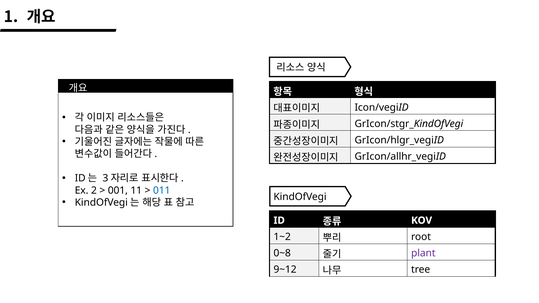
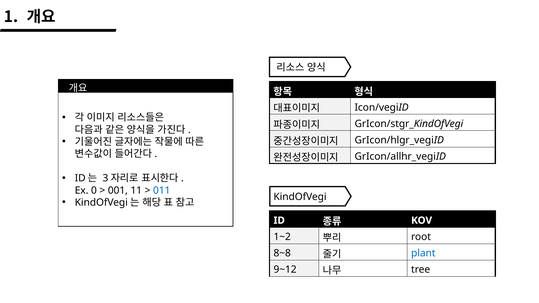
2: 2 -> 0 (94, 190)
0~8: 0~8 -> 8~8 (282, 253)
plant colour: purple -> blue (423, 253)
